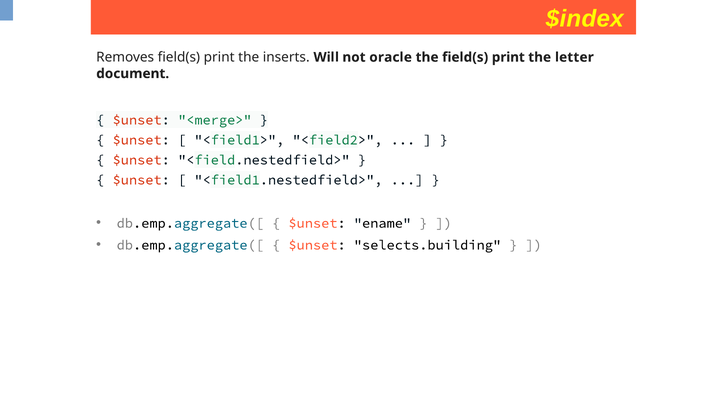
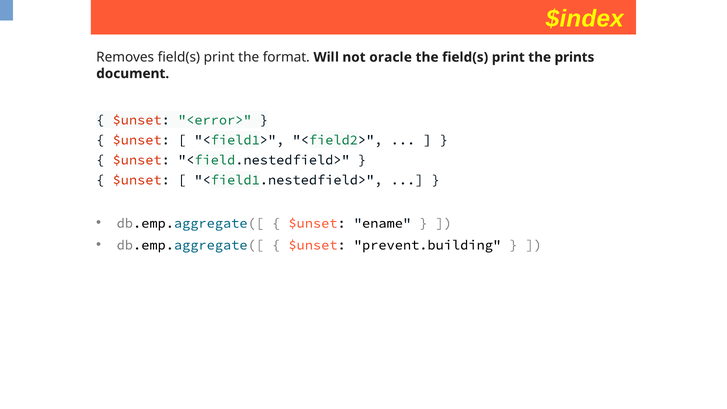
inserts: inserts -> format (286, 57)
letter: letter -> prints (574, 57)
<merge>: <merge> -> <error> (215, 120)
selects.building: selects.building -> prevent.building (427, 245)
